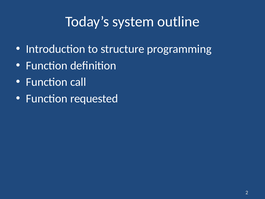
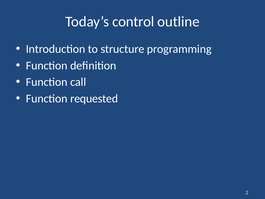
system: system -> control (133, 22)
